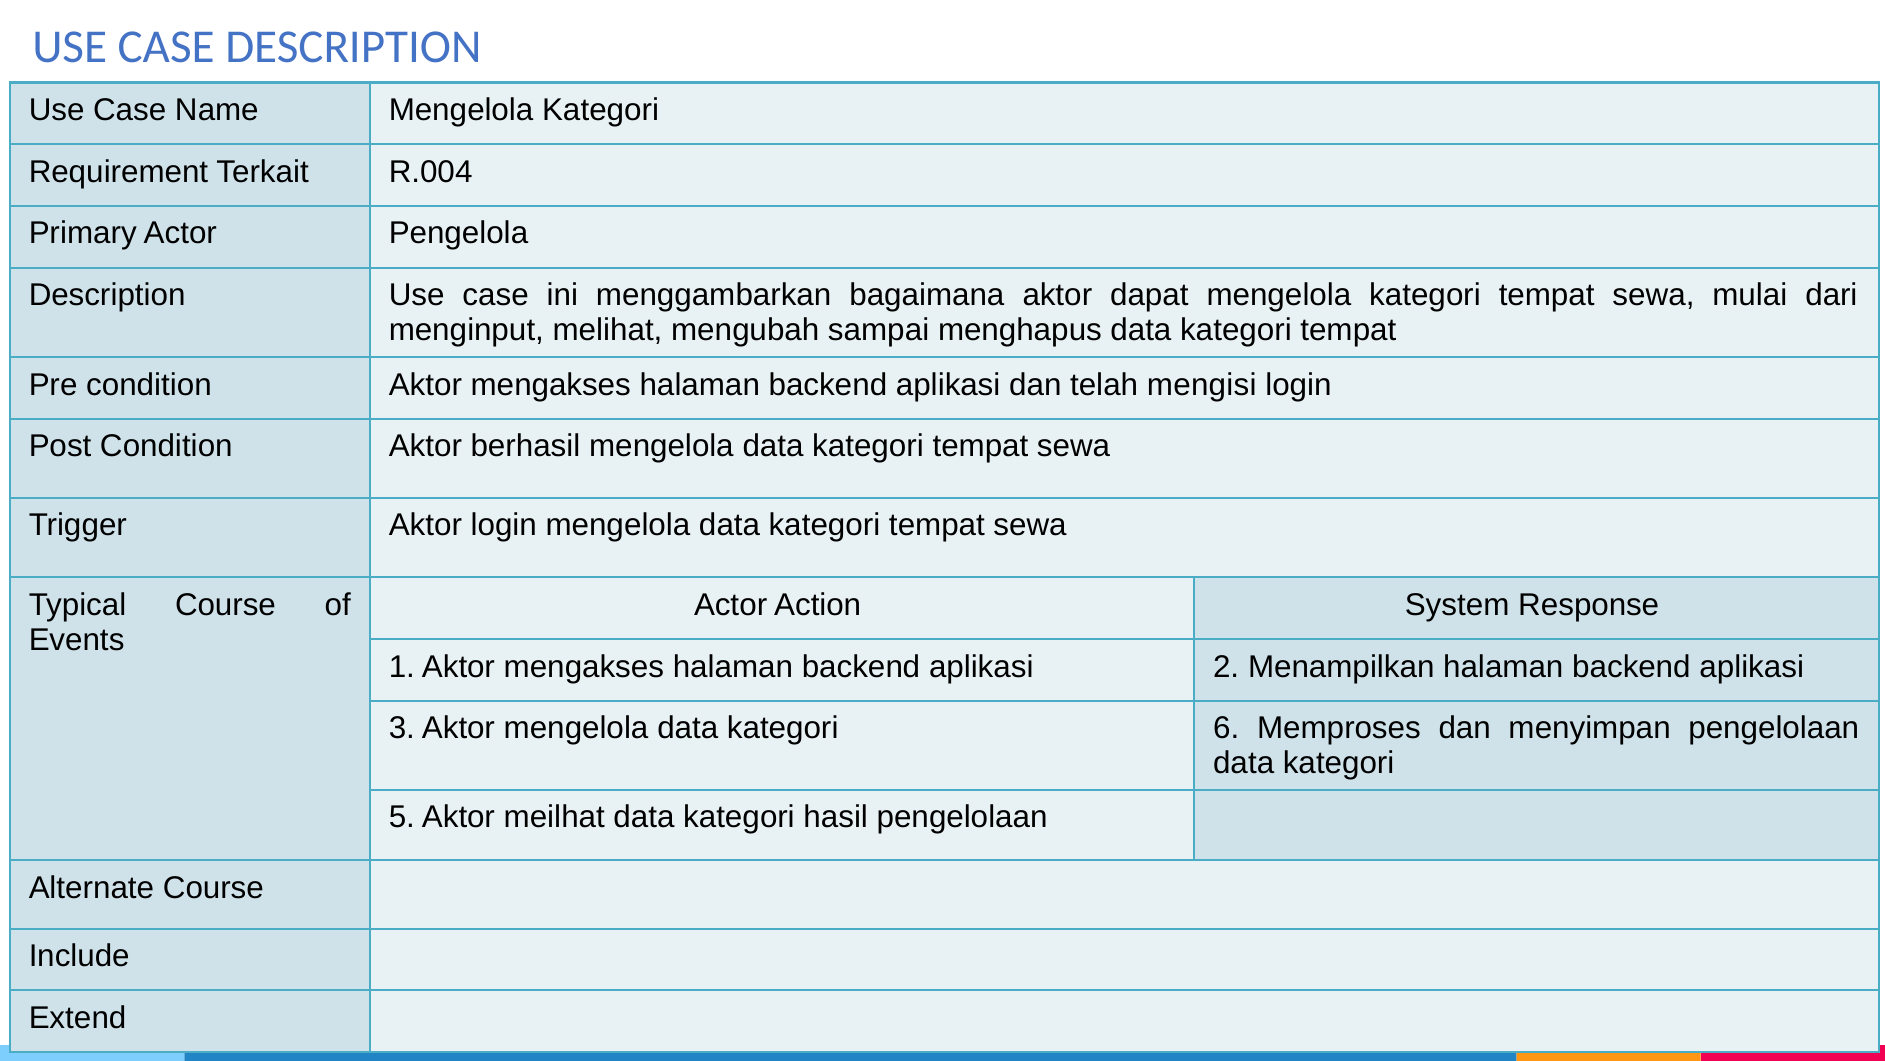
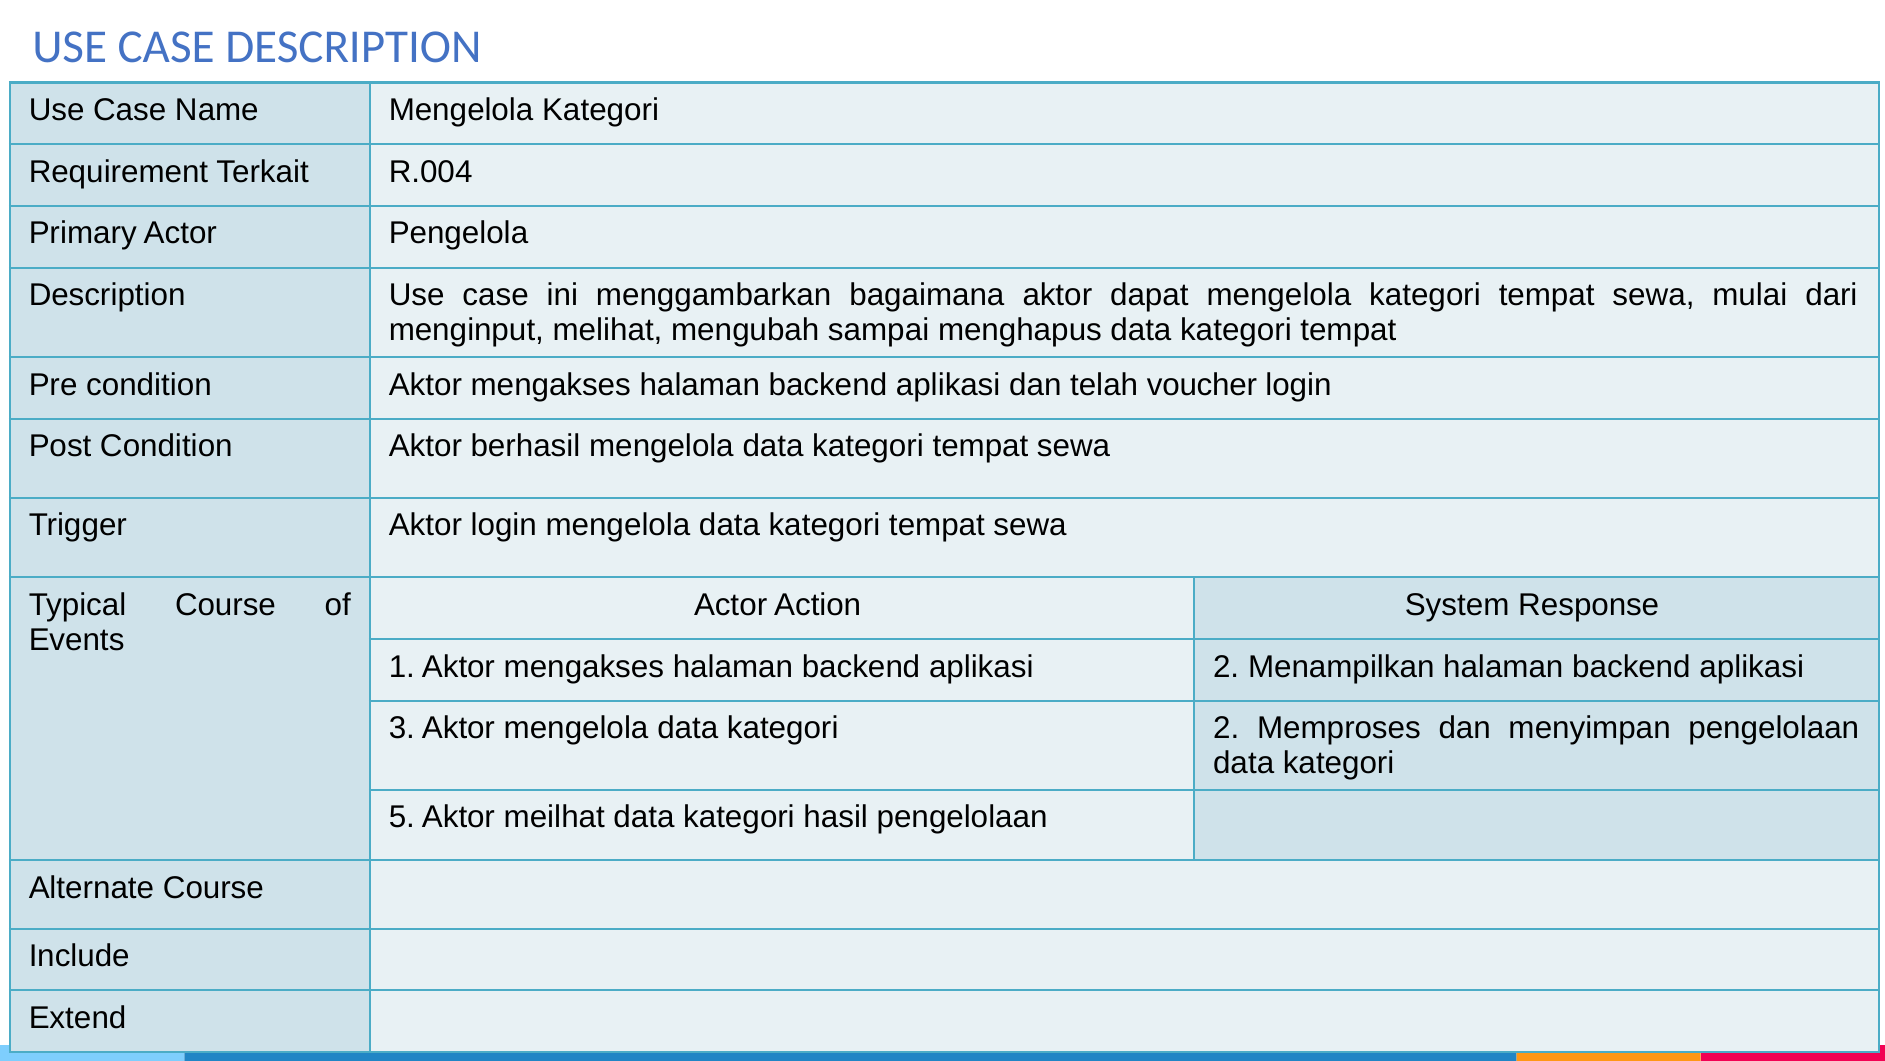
mengisi: mengisi -> voucher (1202, 384)
kategori 6: 6 -> 2 (1226, 728)
